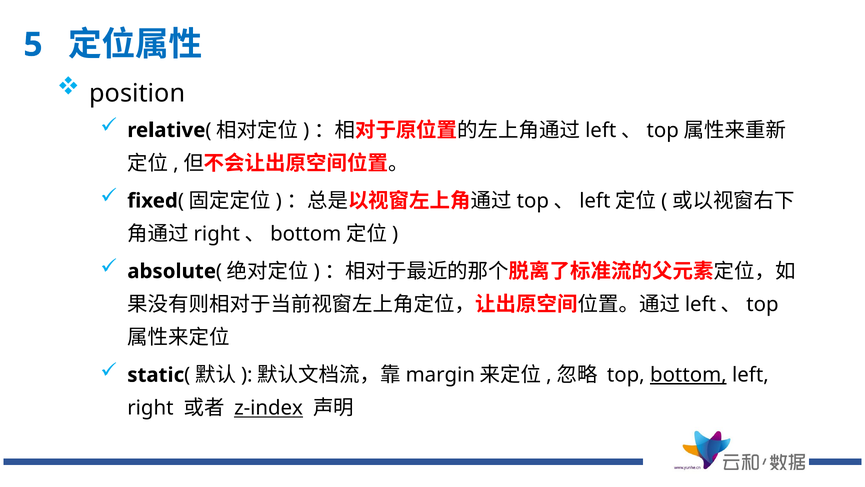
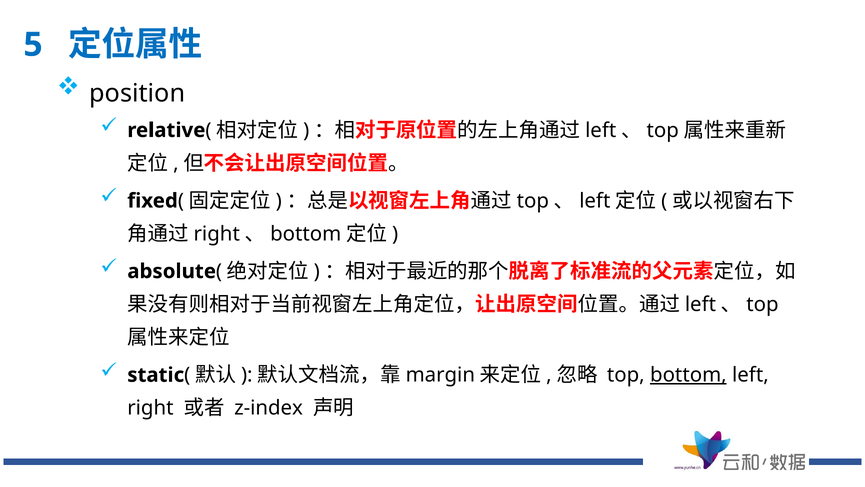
z-index underline: present -> none (268, 408)
